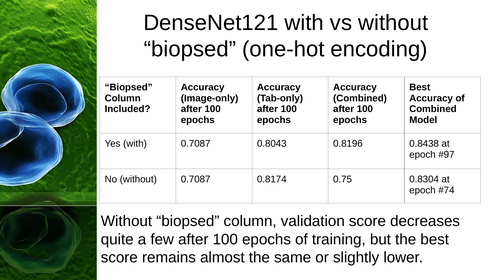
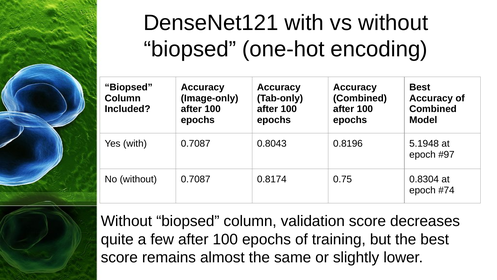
0.8438: 0.8438 -> 5.1948 (424, 144)
